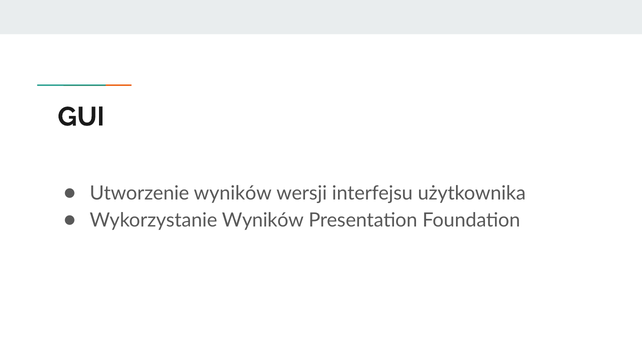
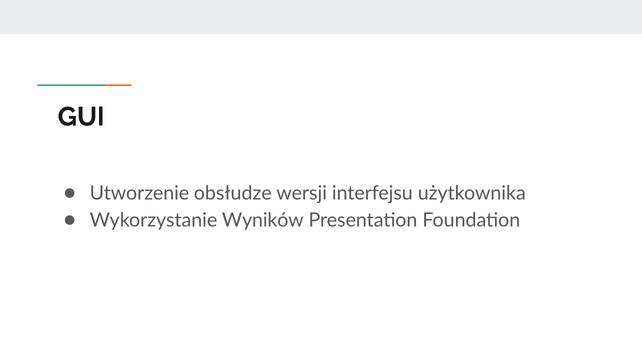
Utworzenie wyników: wyników -> obsłudze (233, 193)
